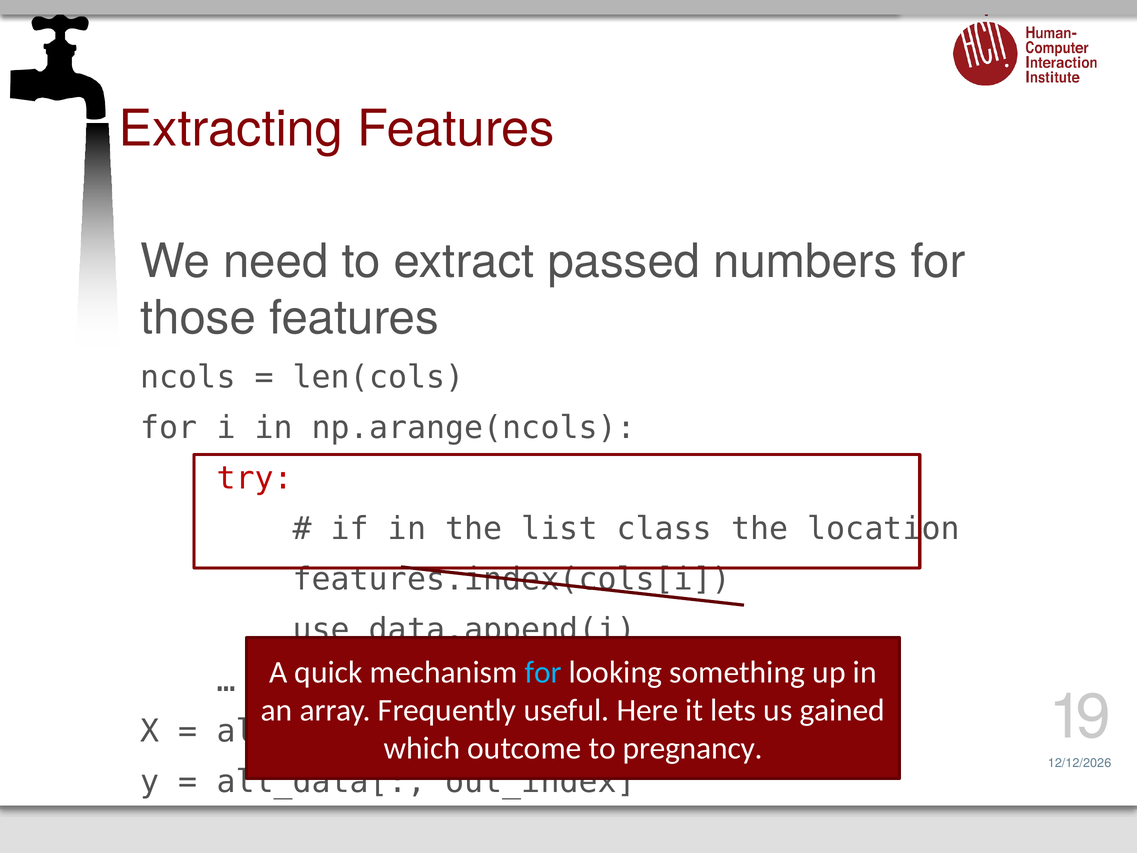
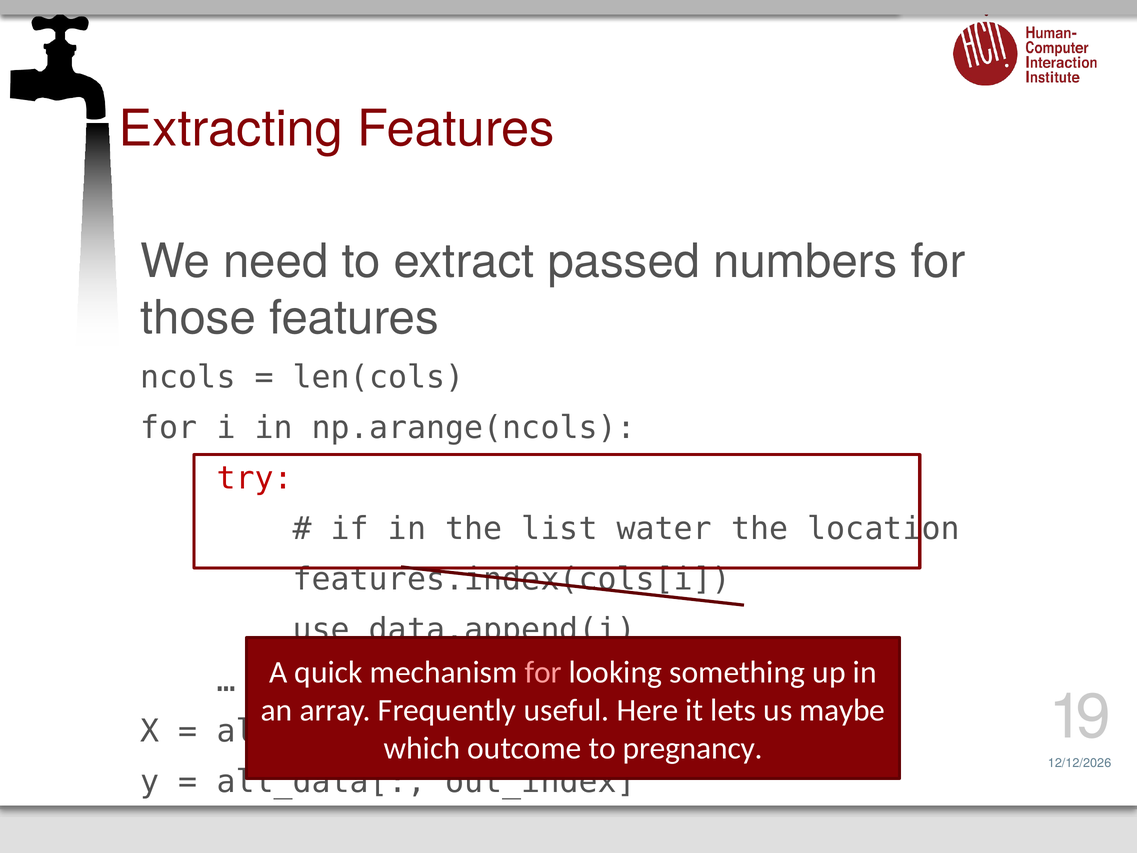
class: class -> water (664, 529)
for colour: light blue -> pink (543, 672)
gained: gained -> maybe (842, 710)
